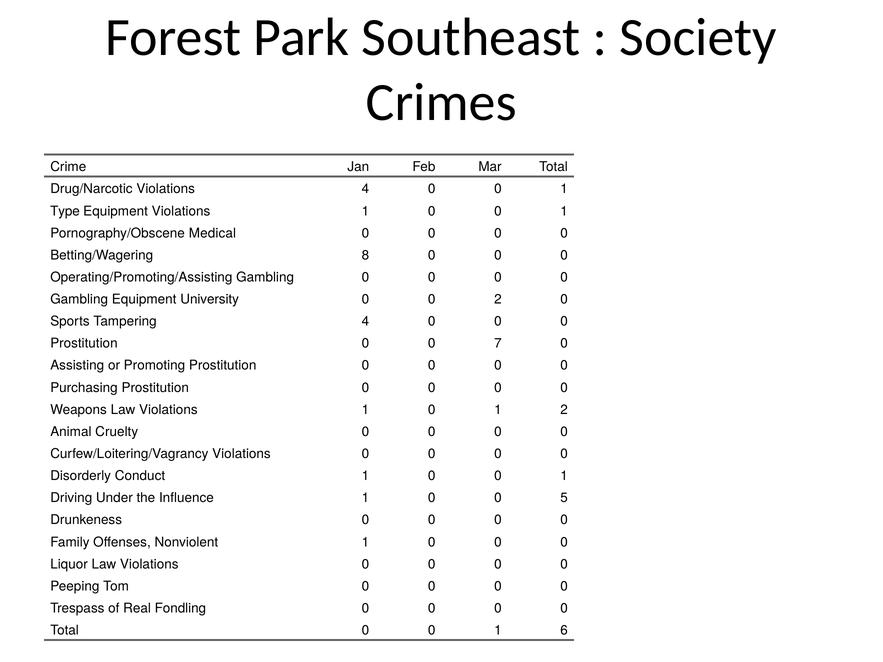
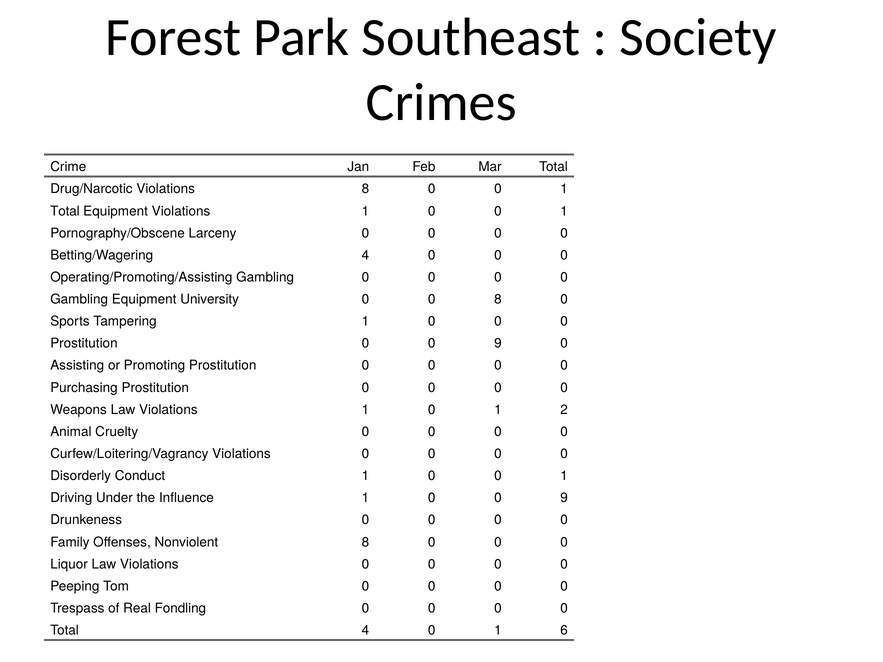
Violations 4: 4 -> 8 (365, 189)
Type: Type -> Total (65, 211)
Medical: Medical -> Larceny (213, 233)
Betting/Wagering 8: 8 -> 4 (365, 255)
0 2: 2 -> 8 (498, 299)
Tampering 4: 4 -> 1 (365, 322)
Prostitution 0 0 7: 7 -> 9 (498, 344)
1 0 0 5: 5 -> 9 (564, 498)
Nonviolent 1: 1 -> 8 (365, 542)
Total 0: 0 -> 4 (365, 631)
